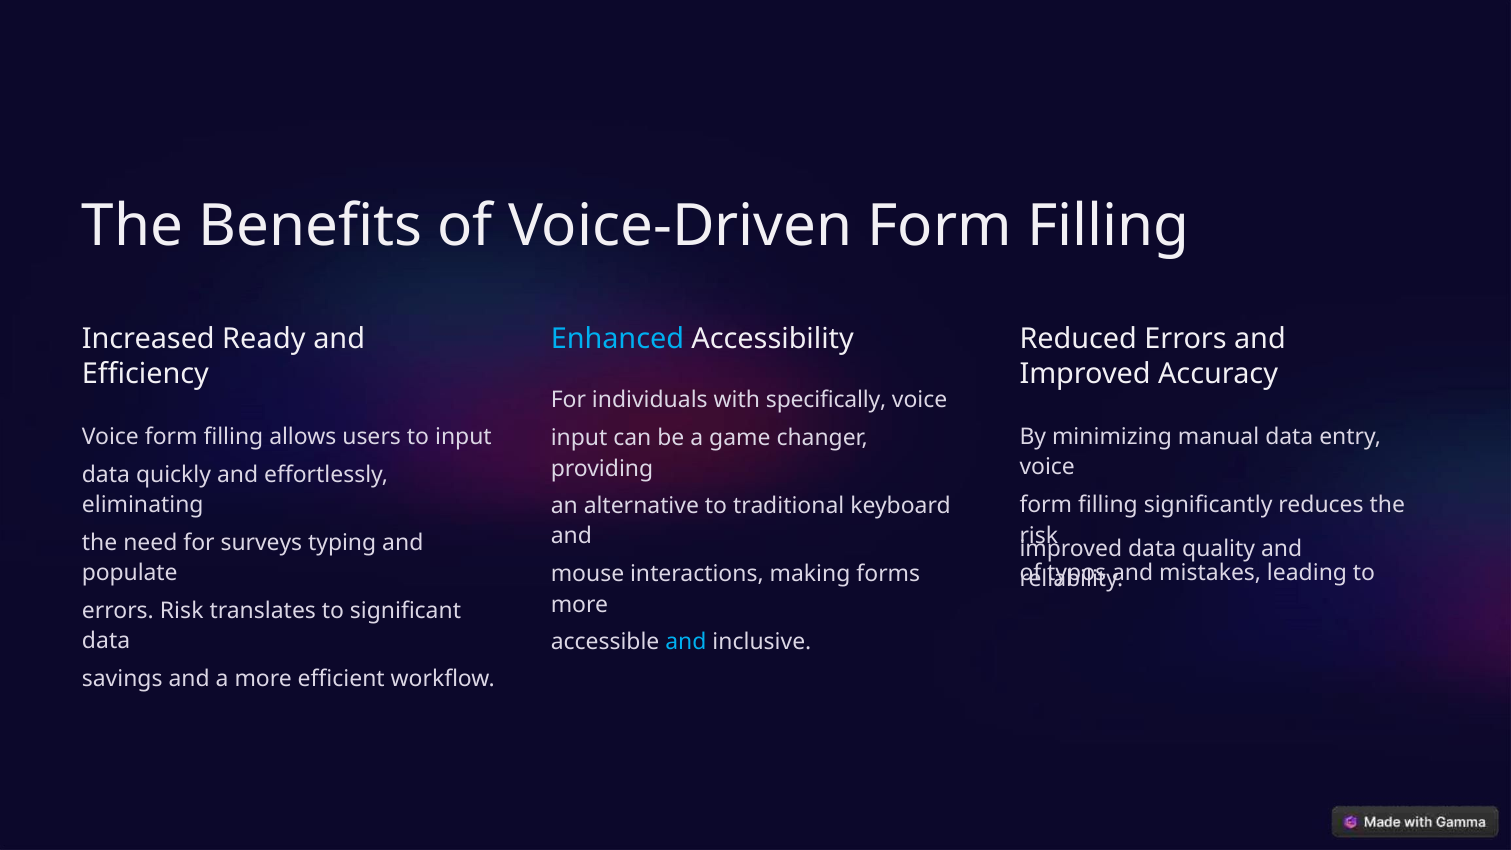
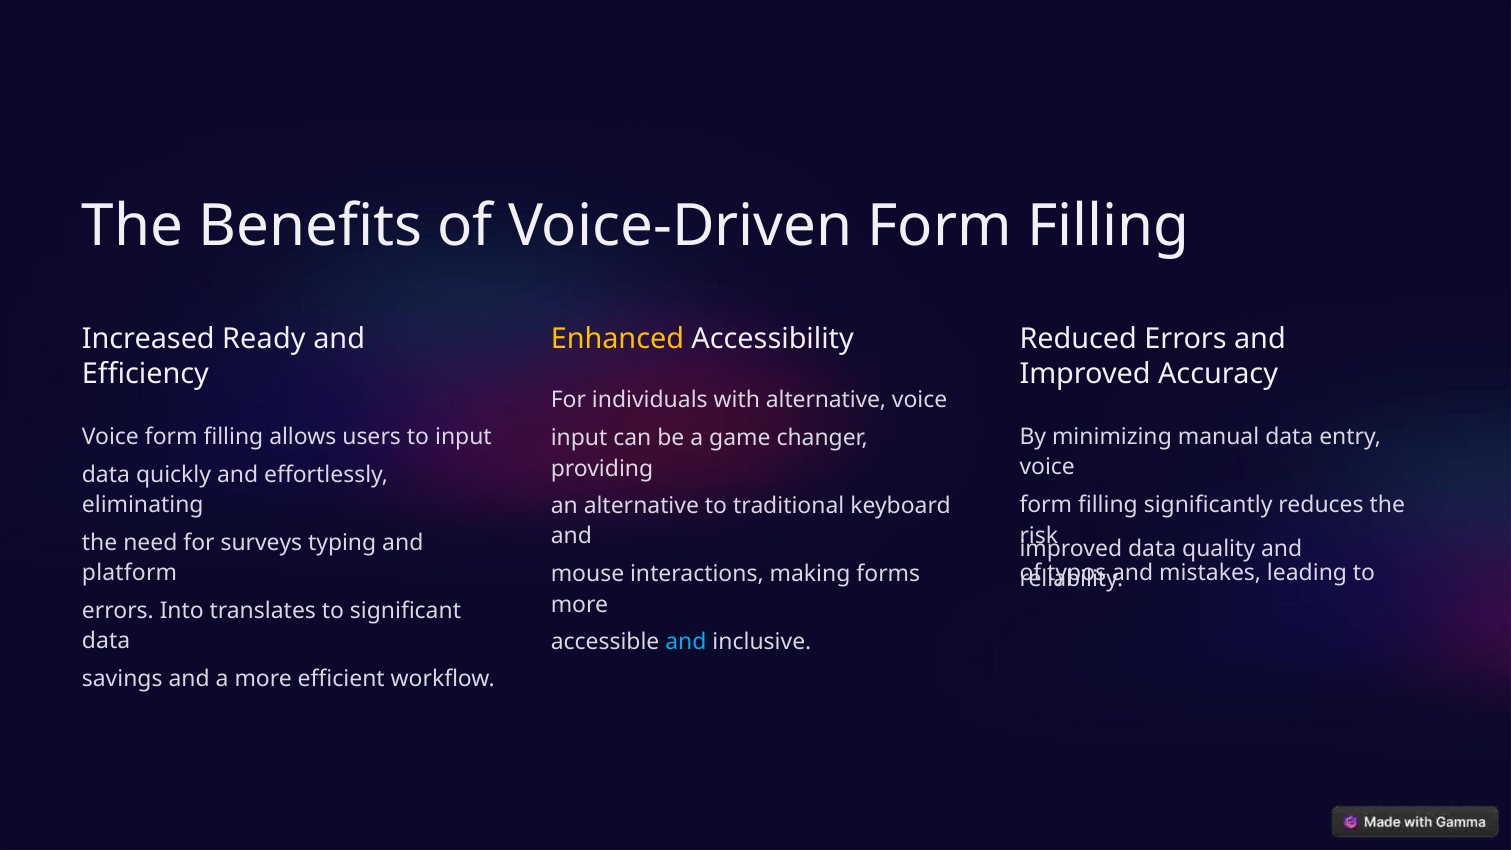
Enhanced colour: light blue -> yellow (617, 339)
with specifically: specifically -> alternative (826, 400)
populate: populate -> platform (130, 573)
errors Risk: Risk -> Into (182, 611)
